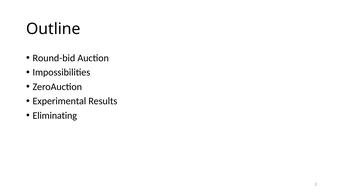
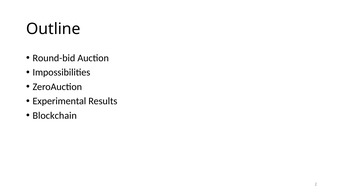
Eliminating: Eliminating -> Blockchain (55, 116)
